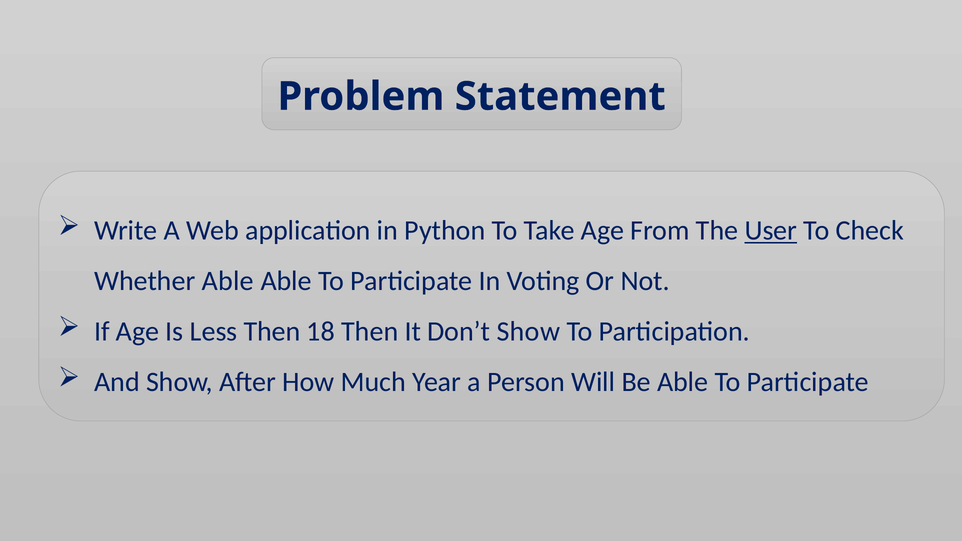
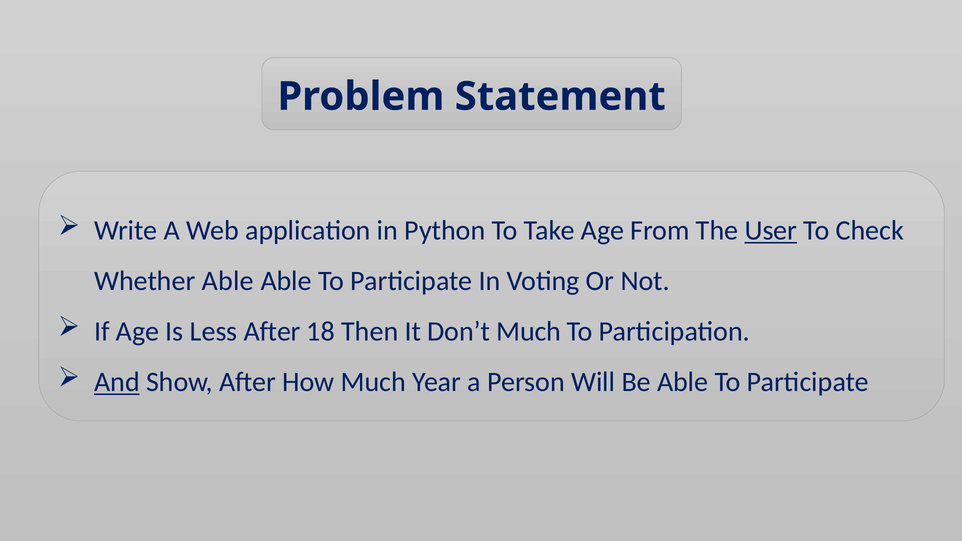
Less Then: Then -> After (272, 332)
Don’t Show: Show -> Much (529, 332)
And underline: none -> present (117, 382)
